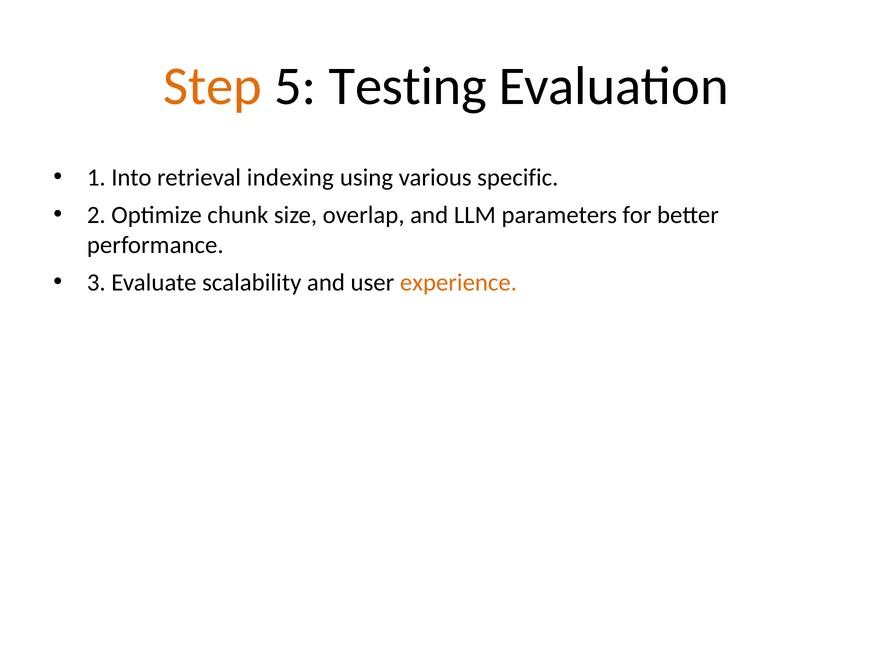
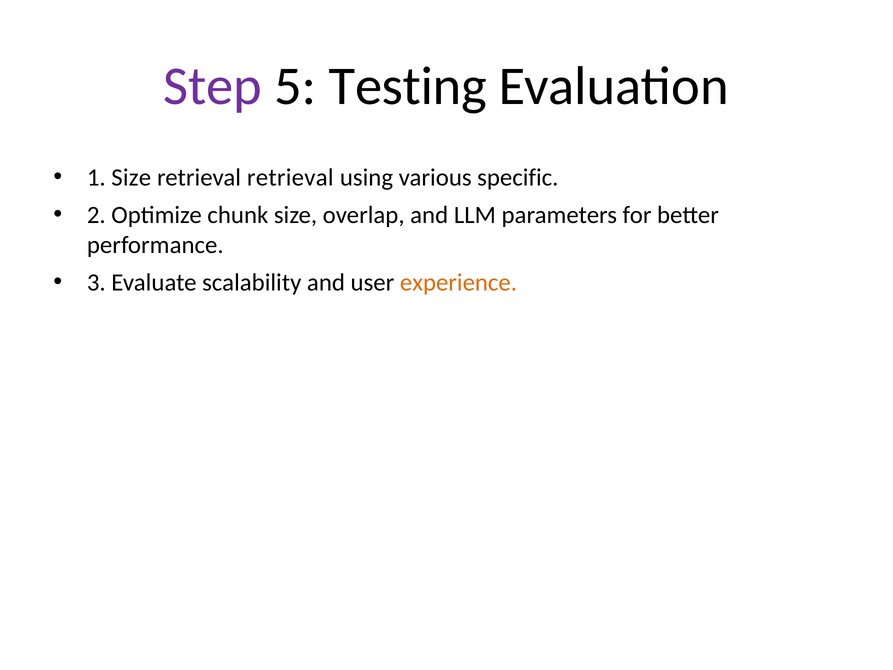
Step colour: orange -> purple (213, 86)
1 Into: Into -> Size (131, 177)
retrieval indexing: indexing -> retrieval (290, 177)
